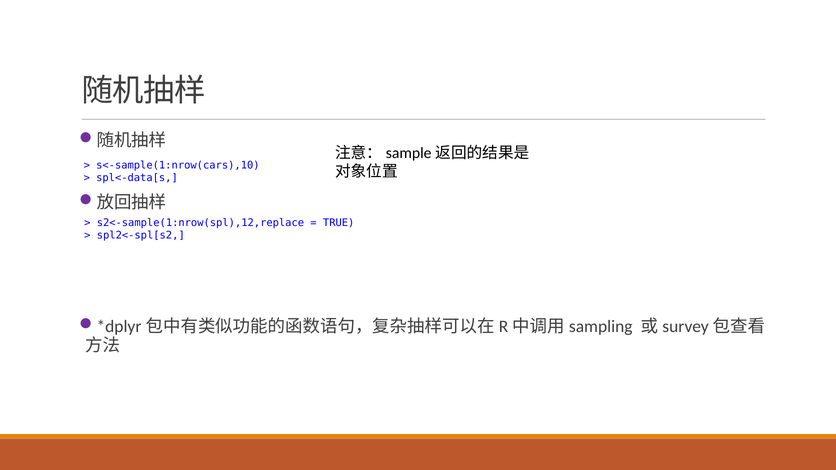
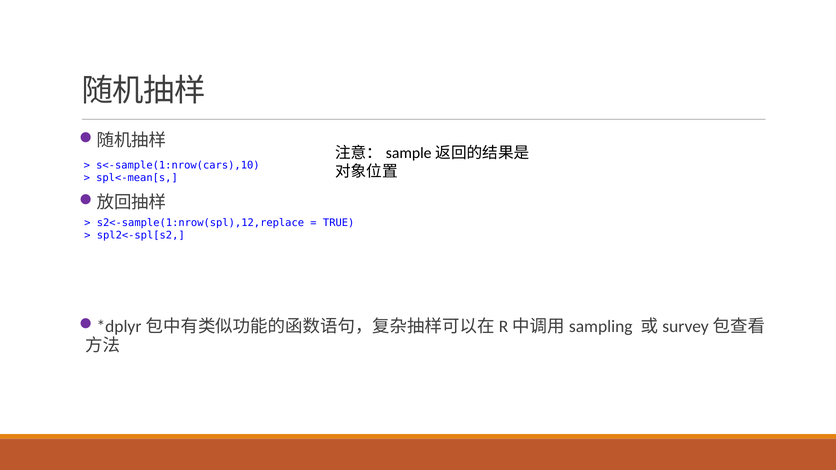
spl<-data[s: spl<-data[s -> spl<-mean[s (137, 178)
